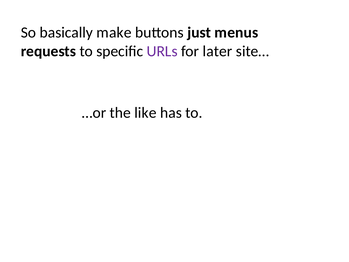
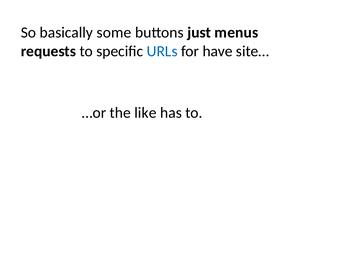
make: make -> some (114, 32)
URLs colour: purple -> blue (162, 51)
later: later -> have (218, 51)
